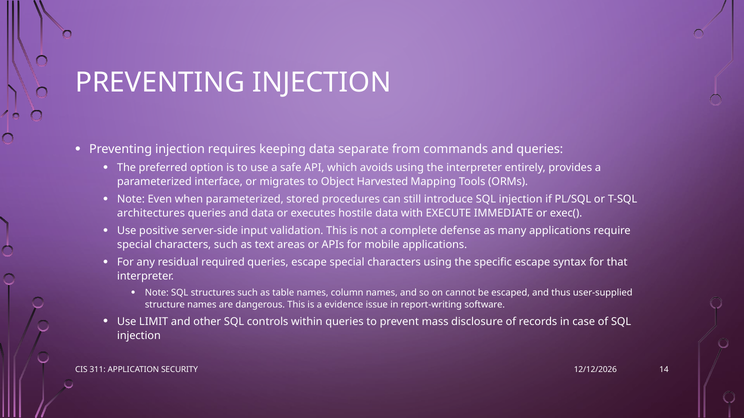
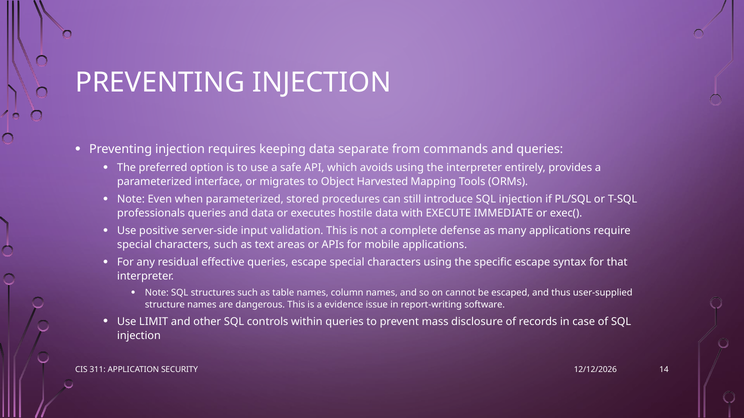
architectures: architectures -> professionals (151, 214)
required: required -> effective (223, 263)
